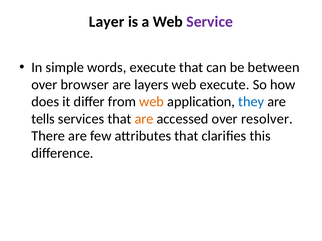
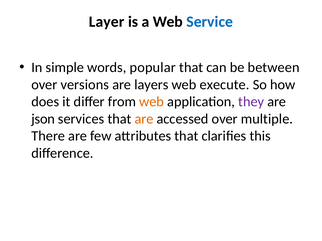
Service colour: purple -> blue (210, 22)
words execute: execute -> popular (153, 68)
browser: browser -> versions (85, 85)
they colour: blue -> purple (251, 102)
tells: tells -> json (43, 119)
resolver: resolver -> multiple (267, 119)
